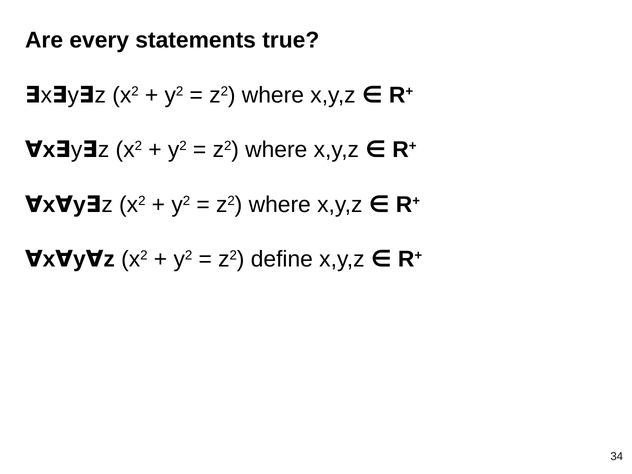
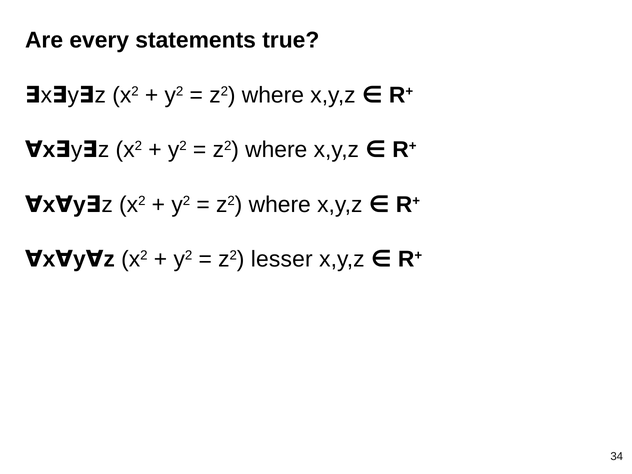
define: define -> lesser (282, 259)
